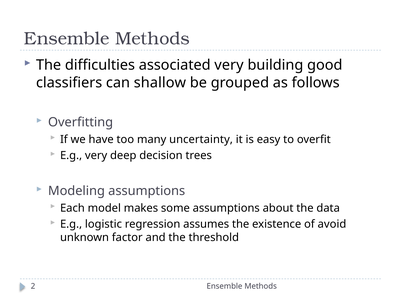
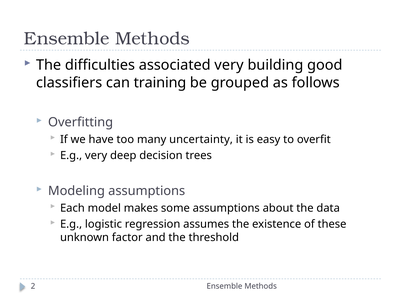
shallow: shallow -> training (160, 83)
avoid: avoid -> these (332, 224)
